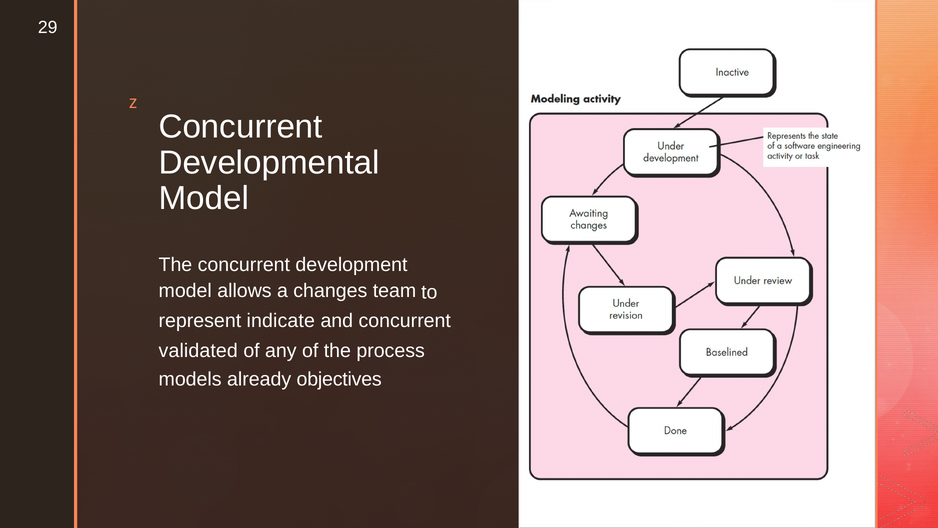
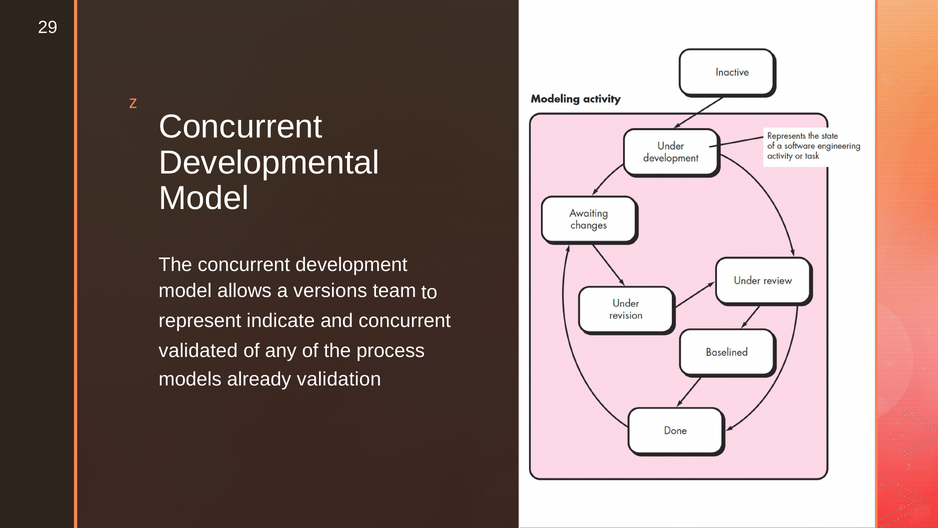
changes: changes -> versions (330, 290)
objectives: objectives -> validation (339, 379)
